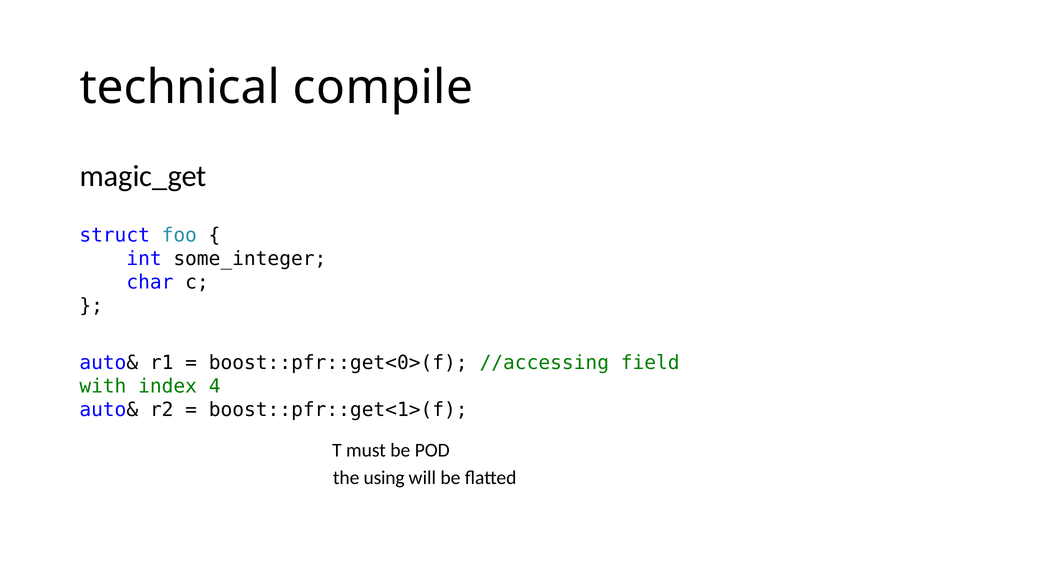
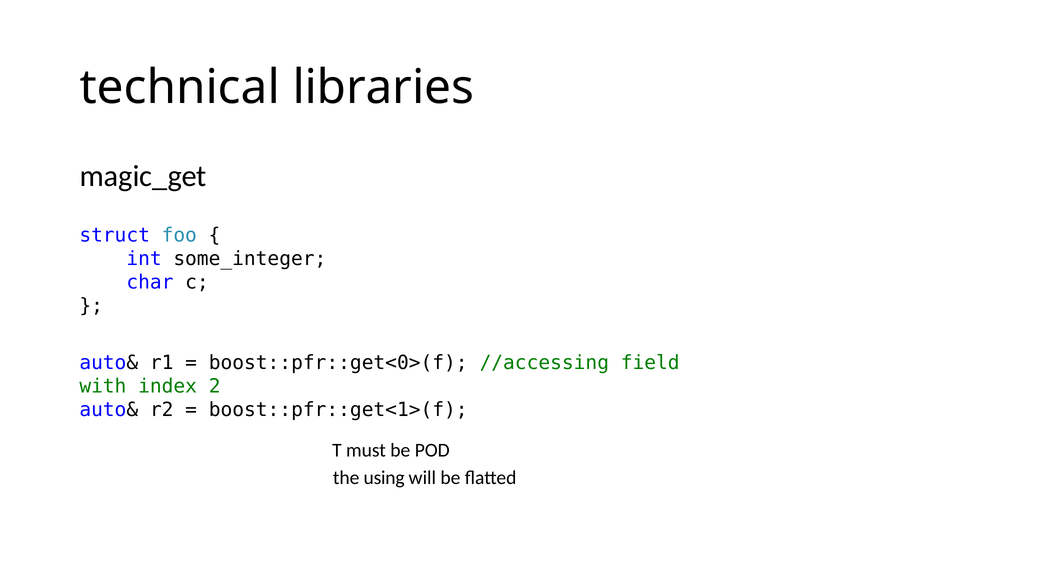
compile: compile -> libraries (383, 88)
4: 4 -> 2 (215, 386)
